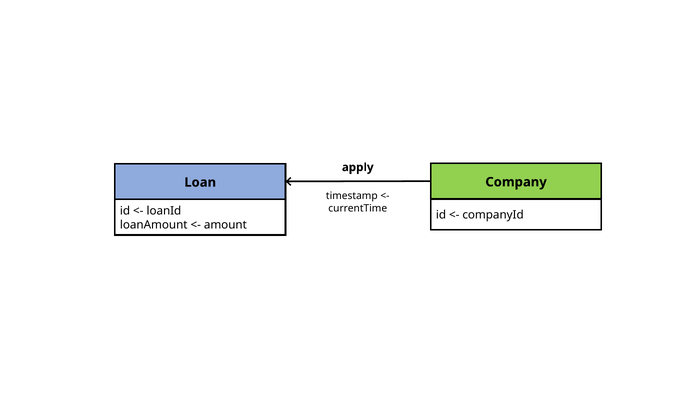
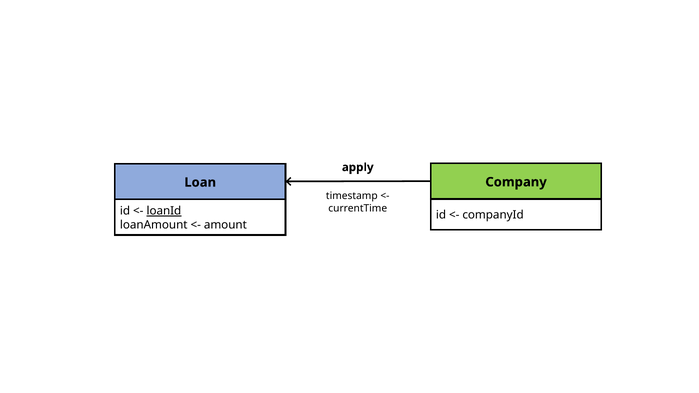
loanId underline: none -> present (164, 211)
